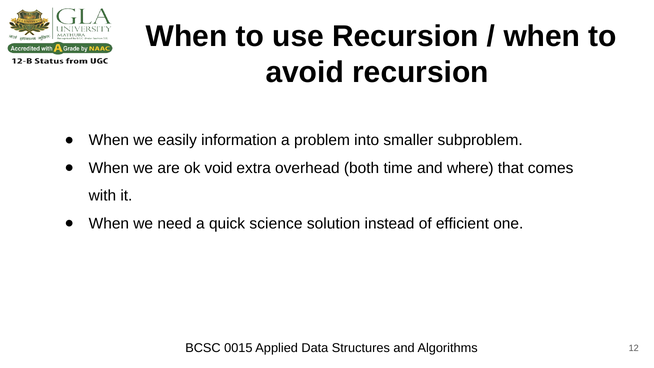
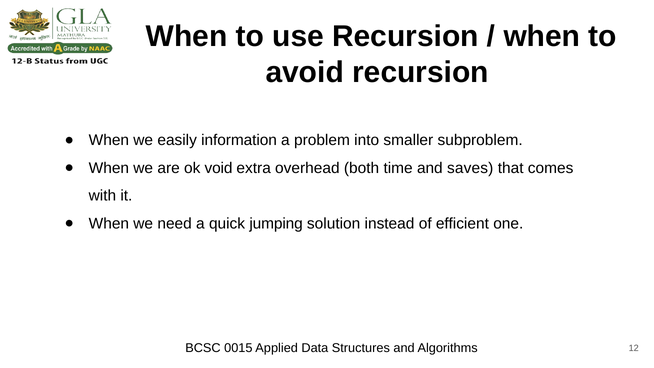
where: where -> saves (470, 168)
science: science -> jumping (276, 224)
